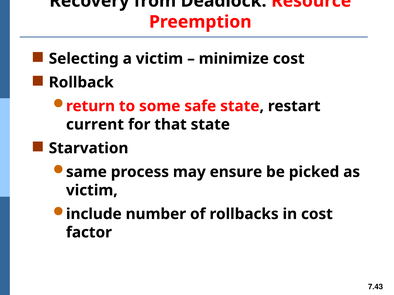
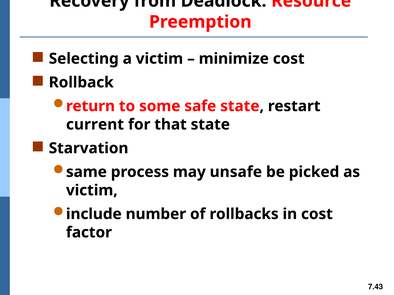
ensure: ensure -> unsafe (236, 172)
